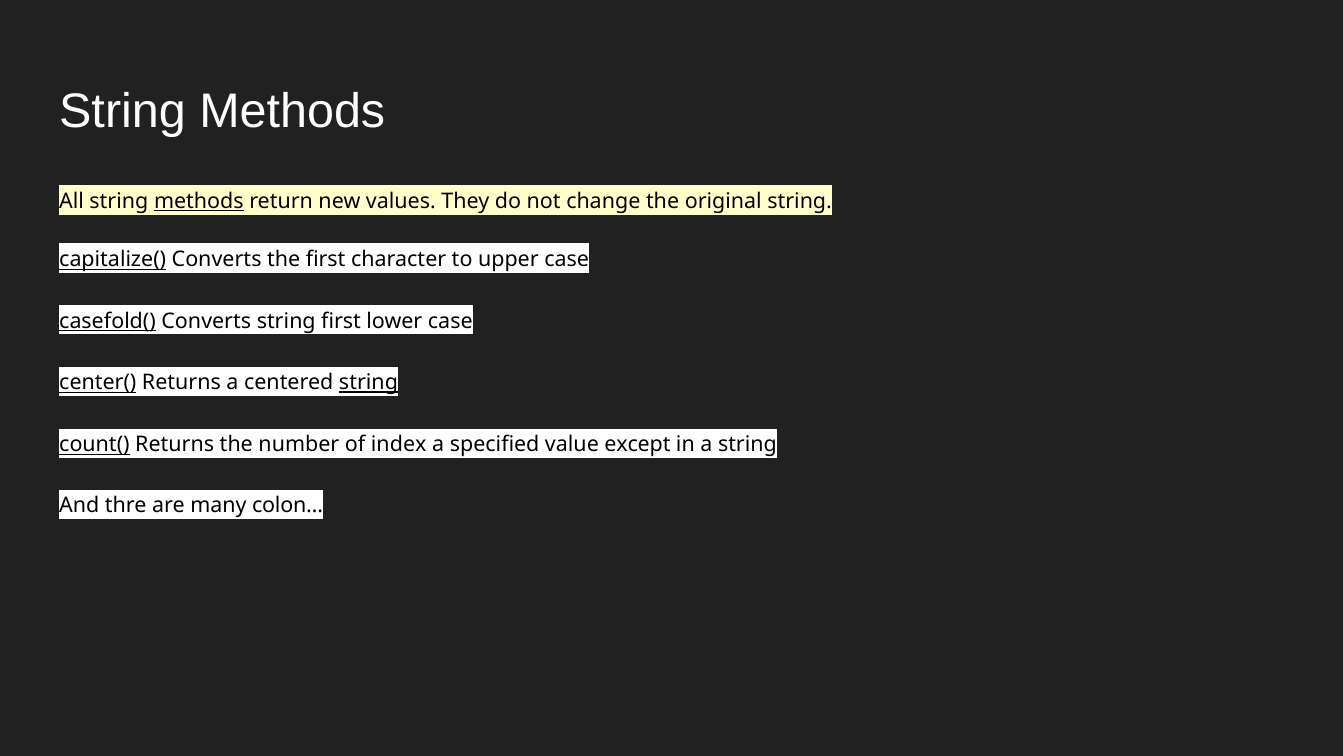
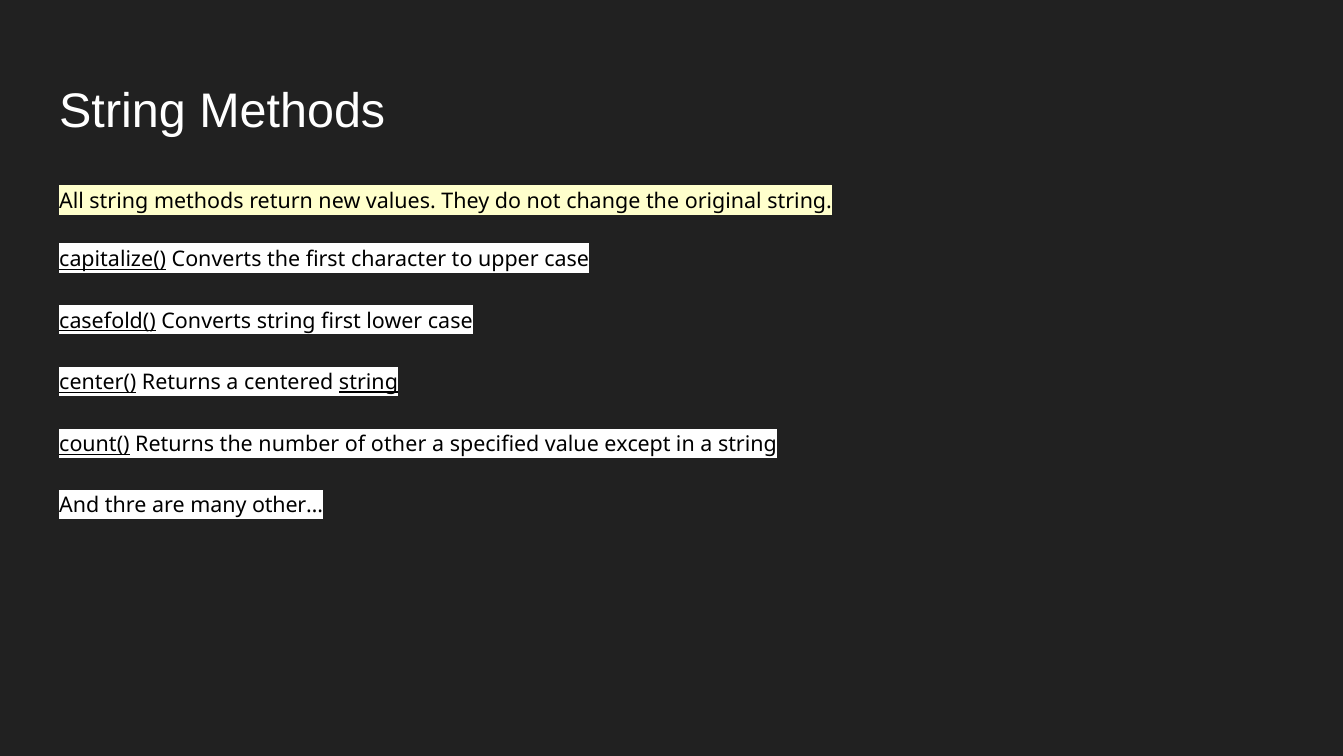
methods underline: present -> none (199, 201)
index: index -> other (399, 444)
colon…: colon… -> other… (288, 505)
